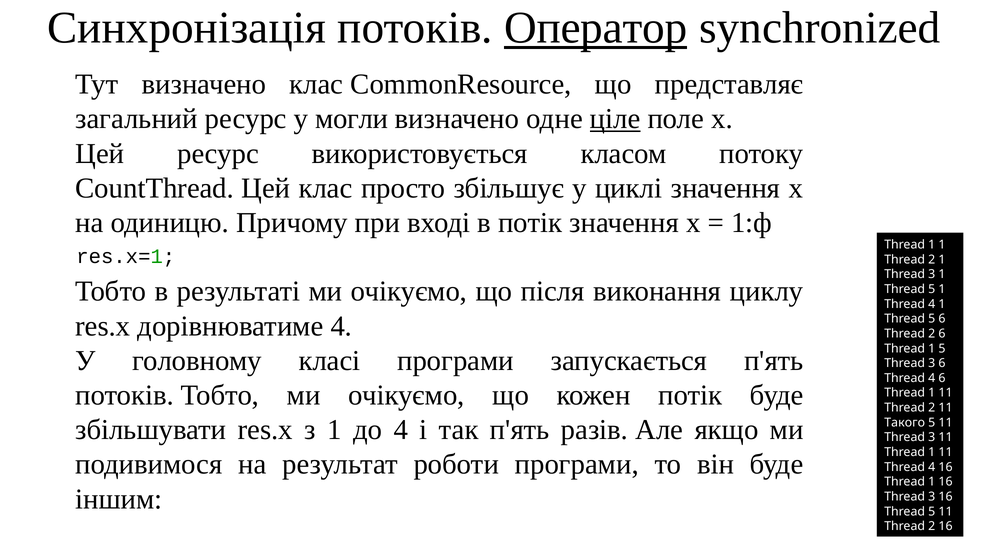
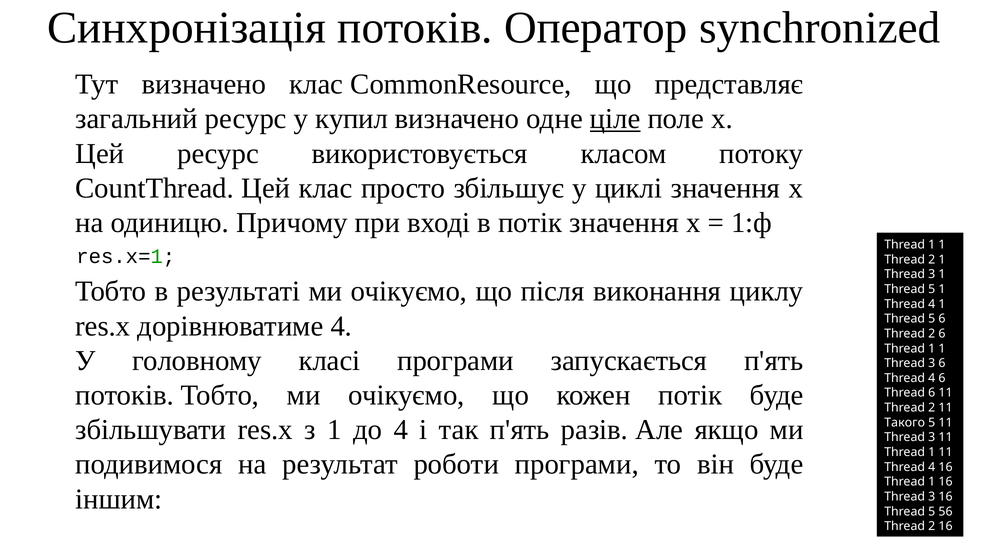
Оператор underline: present -> none (596, 28)
могли: могли -> купил (352, 119)
5: 5 -> 1 (942, 348)
1: 1 -> 6 (932, 393)
Thread 5 11: 11 -> 56 (945, 511)
